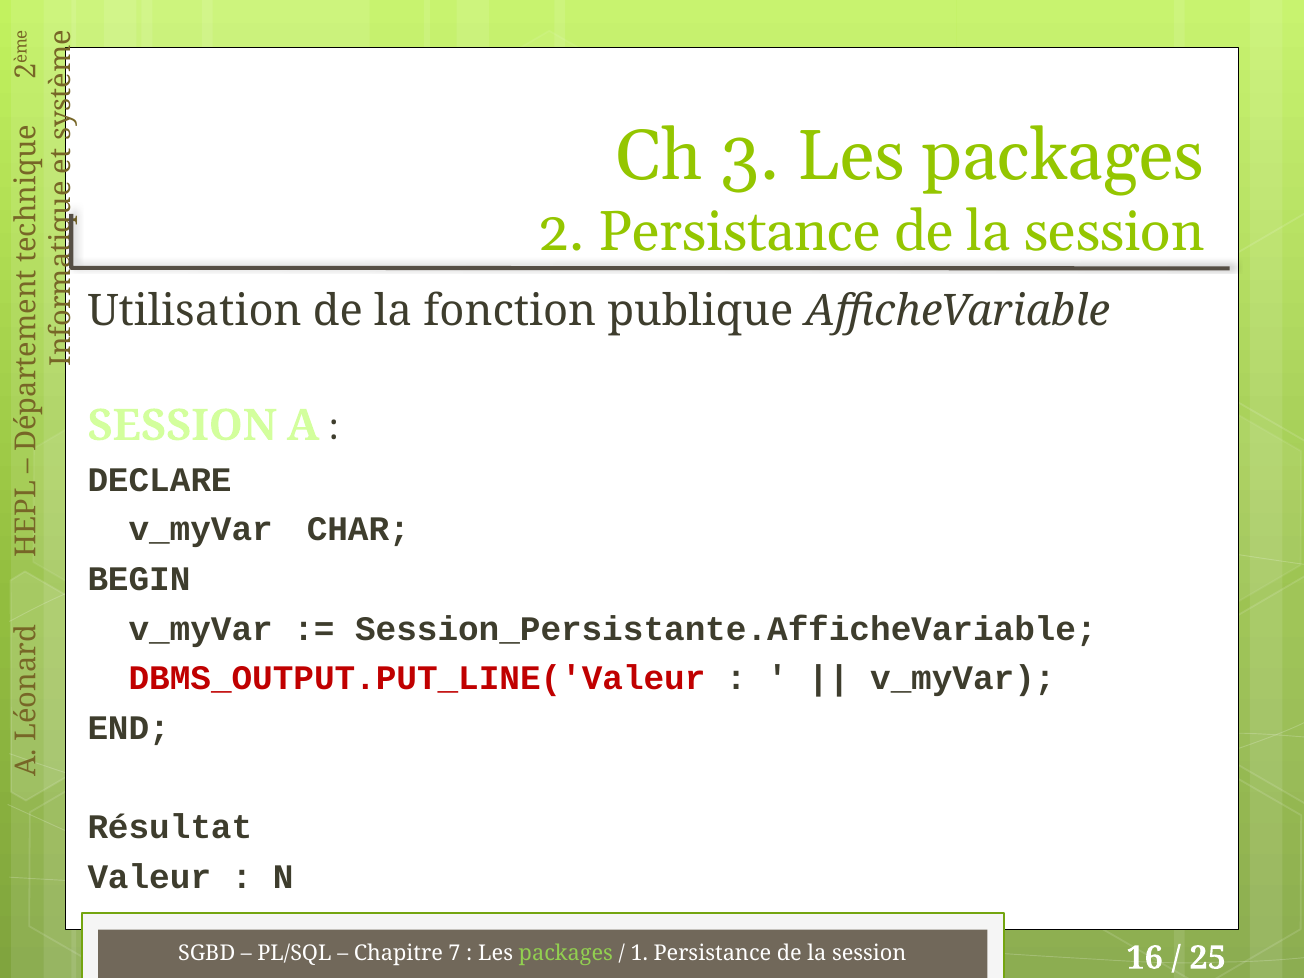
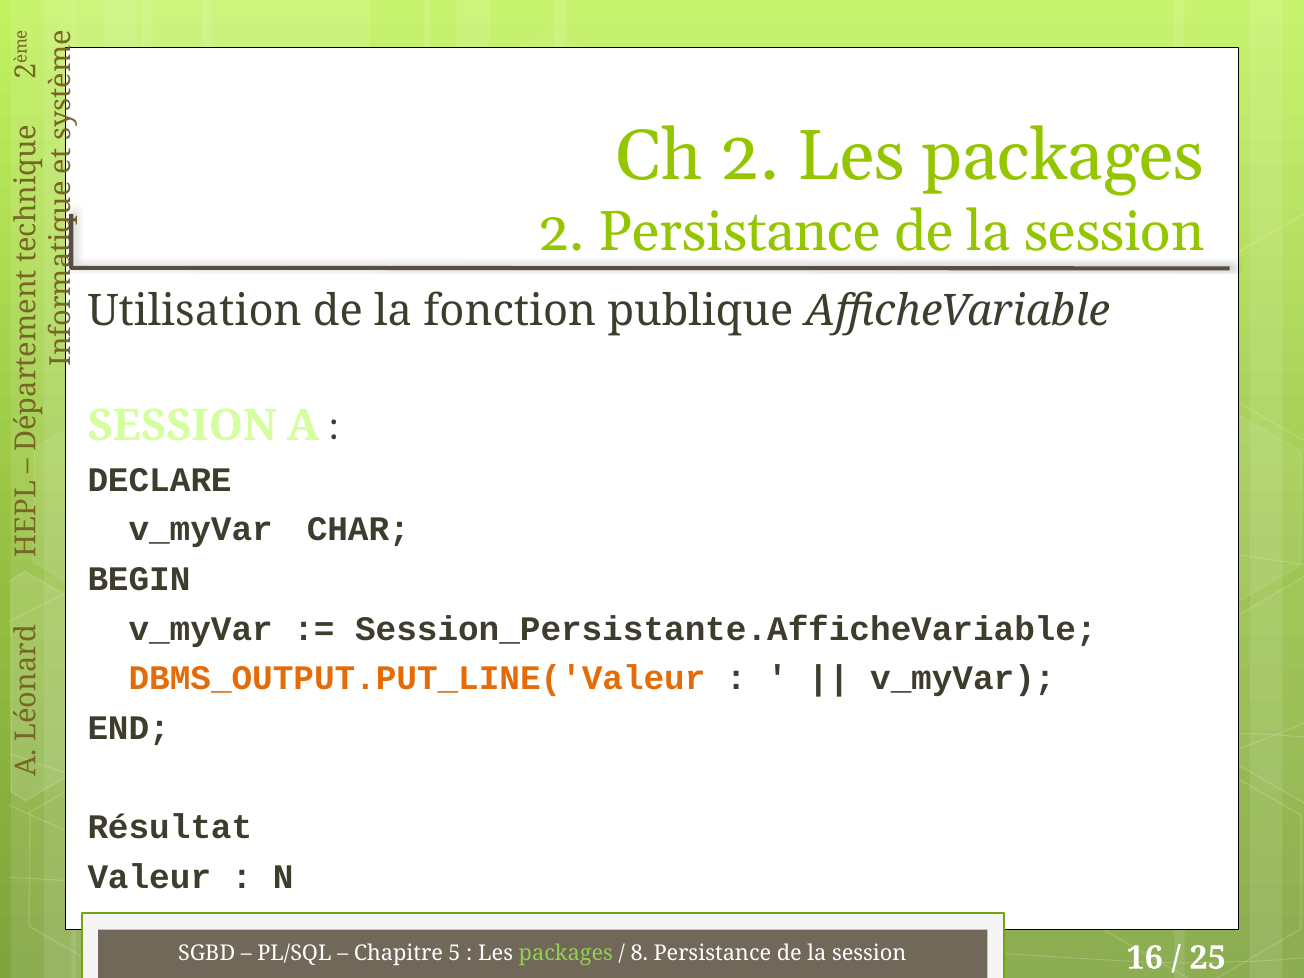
Ch 3: 3 -> 2 (750, 156)
DBMS_OUTPUT.PUT_LINE('Valeur colour: red -> orange (417, 678)
7: 7 -> 5 (455, 953)
1: 1 -> 8 (639, 953)
